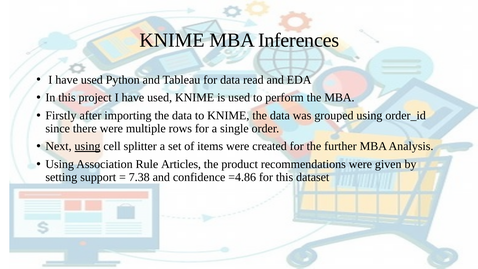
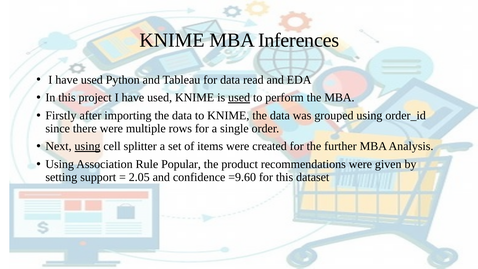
used underline: none -> present (239, 98)
Articles: Articles -> Popular (181, 164)
7.38: 7.38 -> 2.05 (139, 177)
=4.86: =4.86 -> =9.60 (242, 177)
